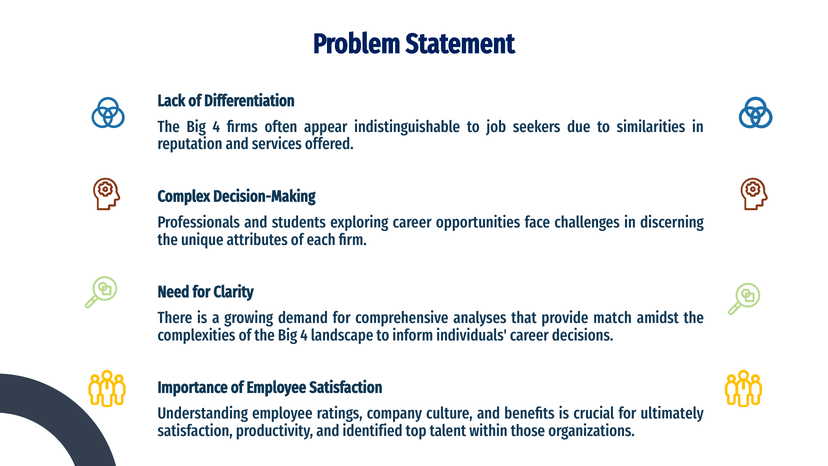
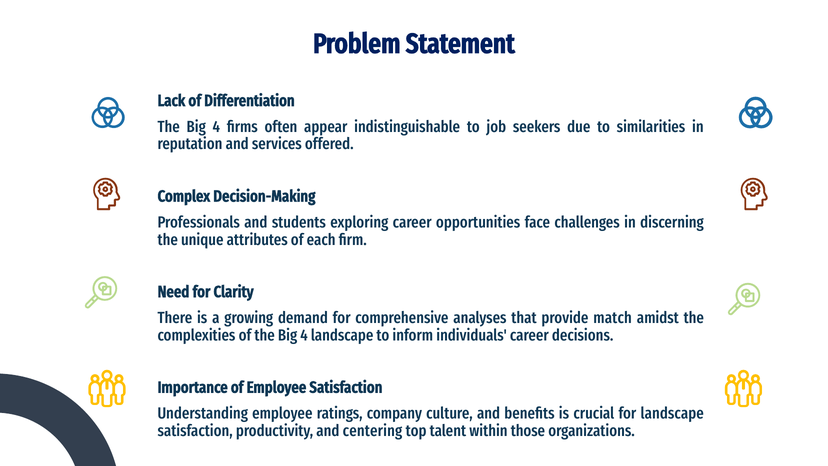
for ultimately: ultimately -> landscape (672, 413)
identified: identified -> centering (372, 431)
